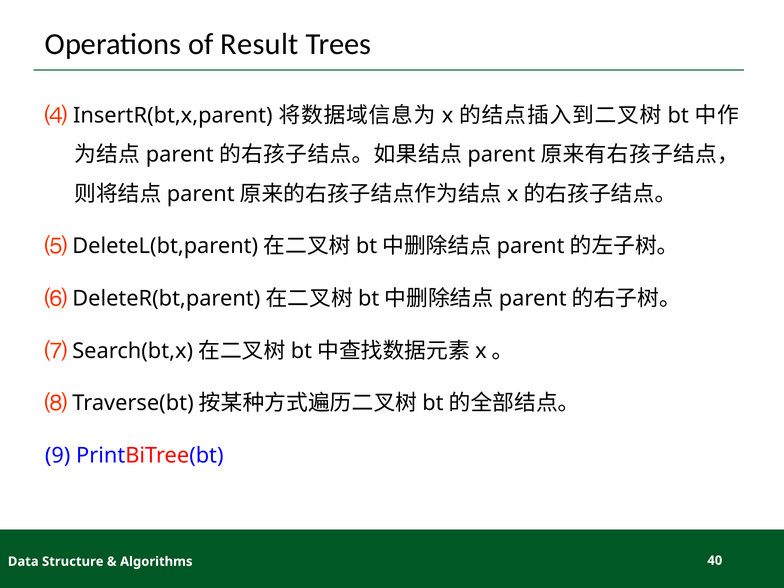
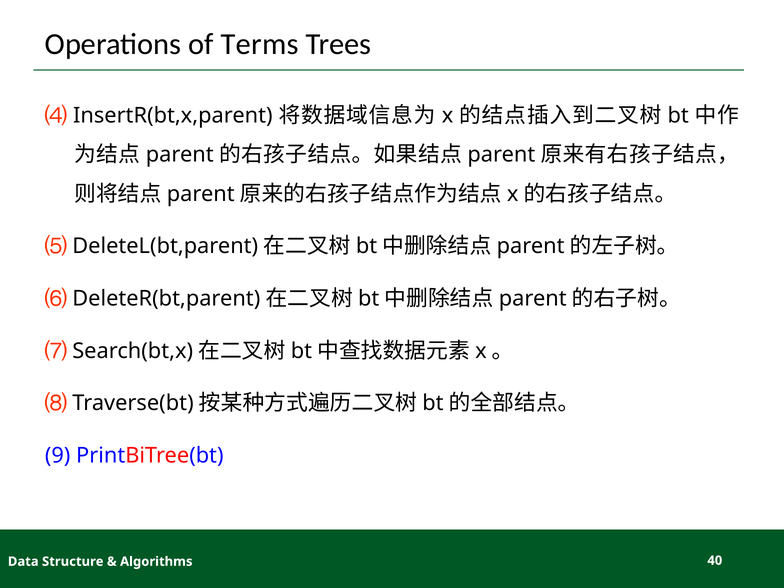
Result: Result -> Terms (260, 44)
